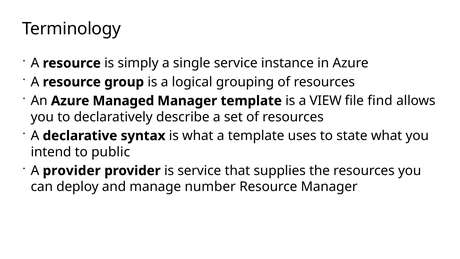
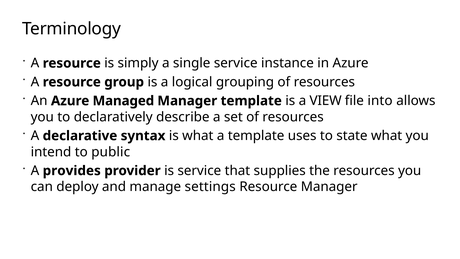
find: find -> into (380, 101)
A provider: provider -> provides (72, 171)
number: number -> settings (210, 187)
